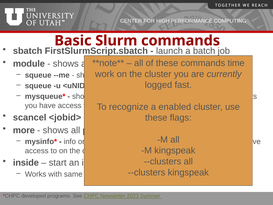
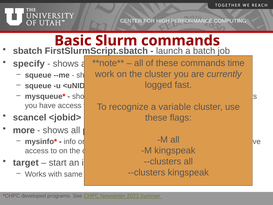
module: module -> specify (29, 64)
enabled: enabled -> variable (175, 107)
inside: inside -> target (26, 163)
